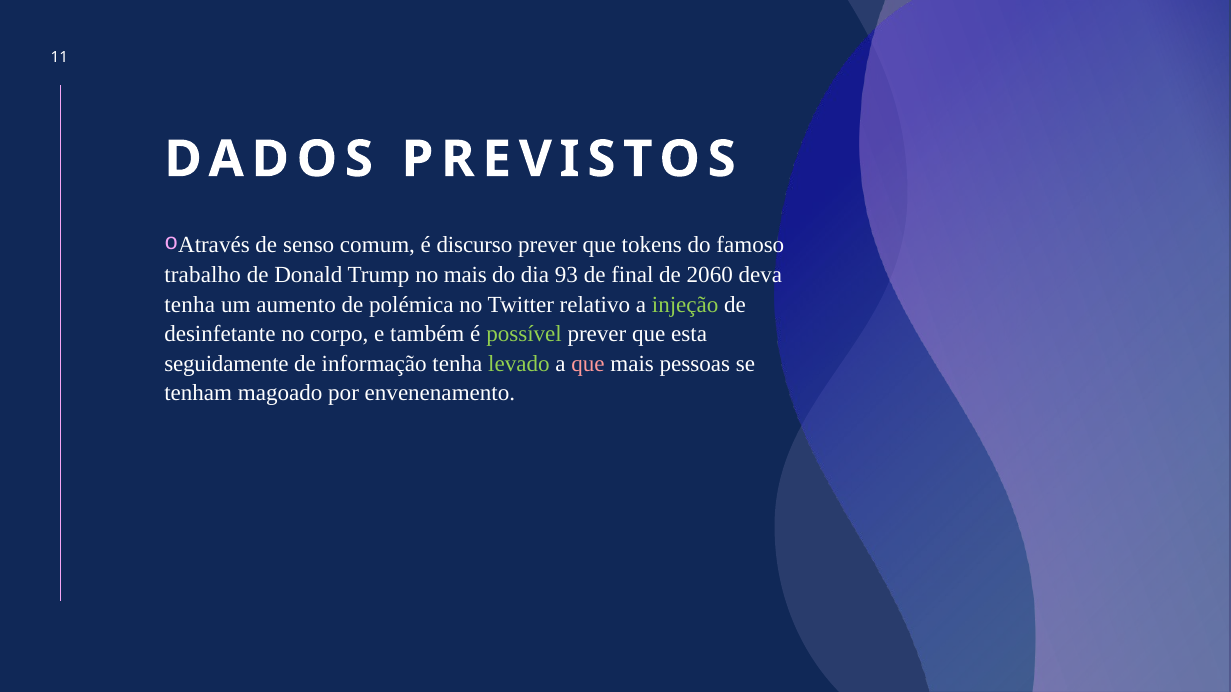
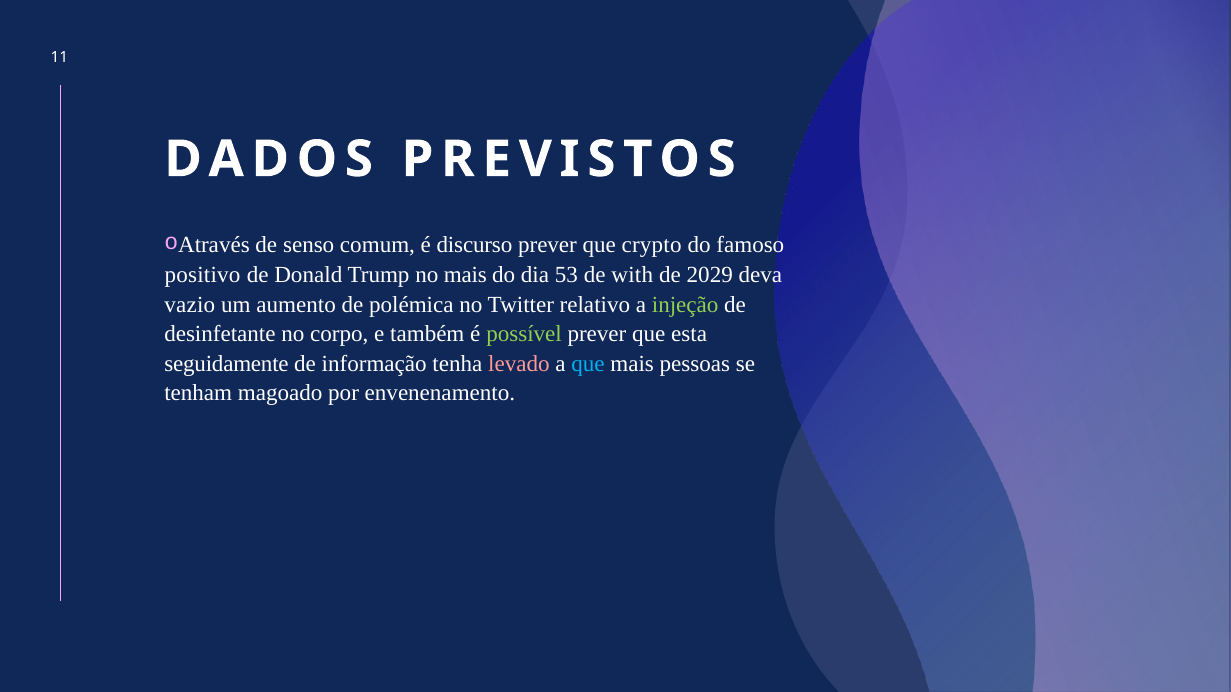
tokens: tokens -> crypto (652, 245)
trabalho: trabalho -> positivo (203, 275)
93: 93 -> 53 (566, 275)
final: final -> with (632, 275)
2060: 2060 -> 2029 (710, 275)
tenha: tenha -> vazio (190, 305)
levado colour: light green -> pink (519, 364)
que colour: pink -> light blue (588, 364)
